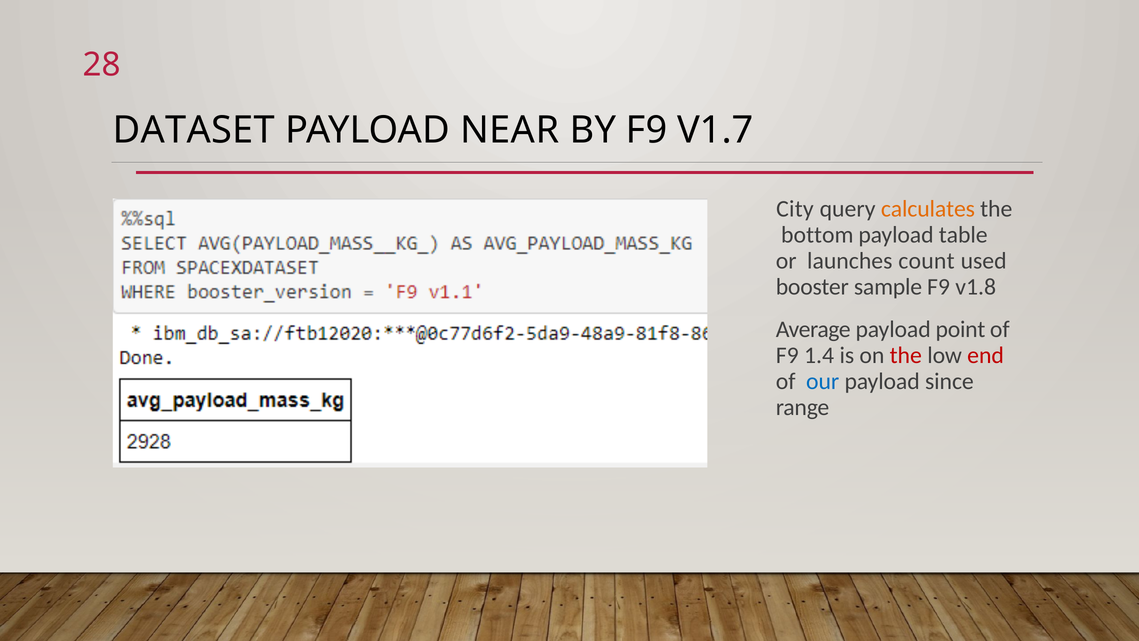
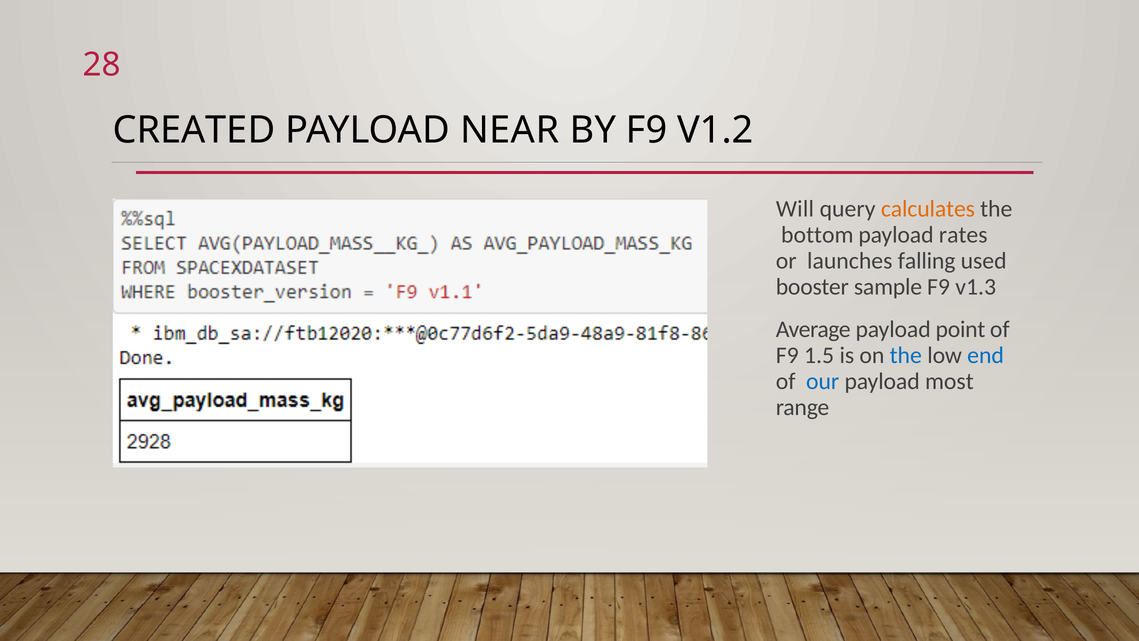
DATASET: DATASET -> CREATED (194, 130)
V1.7: V1.7 -> V1.2 (715, 130)
City: City -> Will (795, 209)
table: table -> rates (963, 235)
count: count -> falling (927, 261)
v1.8: v1.8 -> v1.3 (976, 287)
1.4: 1.4 -> 1.5 (819, 355)
the colour: red -> blue (906, 355)
end colour: red -> blue (986, 355)
since: since -> most (949, 381)
